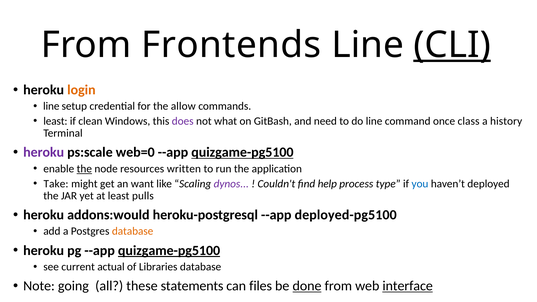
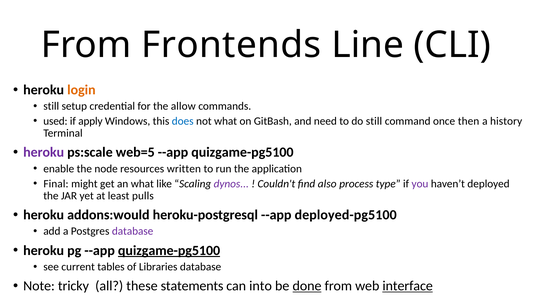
CLI underline: present -> none (452, 45)
line: line -> still (51, 106)
least: least -> used (55, 121)
clean: clean -> apply (90, 121)
does colour: purple -> blue (183, 121)
do line: line -> still (374, 121)
class: class -> then (469, 121)
web=0: web=0 -> web=5 (135, 152)
quizgame-pg5100 underline: present -> none (242, 152)
the underline: present -> none (84, 169)
Take: Take -> Final (56, 184)
an want: want -> what (142, 184)
help: help -> also (327, 184)
you colour: blue -> purple (420, 184)
database colour: orange -> purple (133, 231)
actual: actual -> tables (111, 267)
going: going -> tricky (73, 286)
files: files -> into (261, 286)
